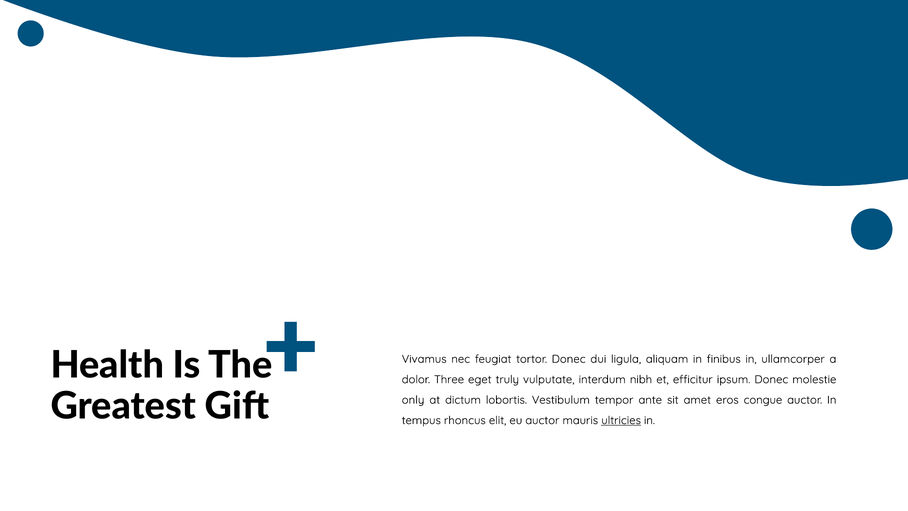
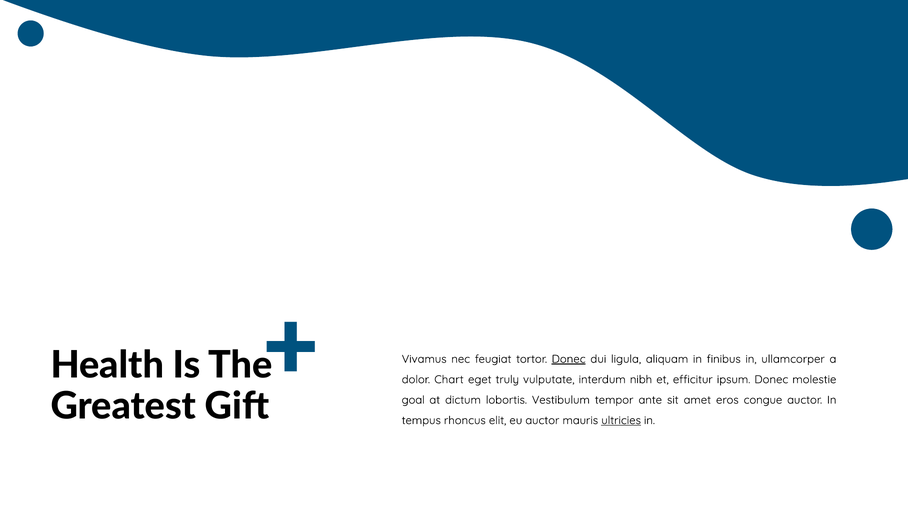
Donec underline: none -> present (569, 359)
Three: Three -> Chart (449, 379)
only: only -> goal (413, 400)
